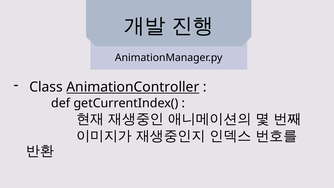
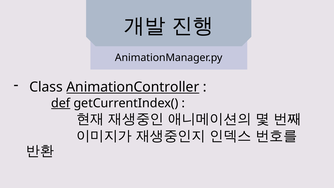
def underline: none -> present (61, 103)
